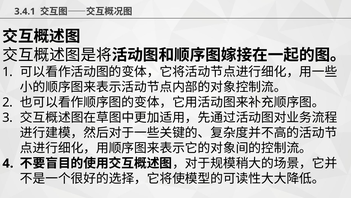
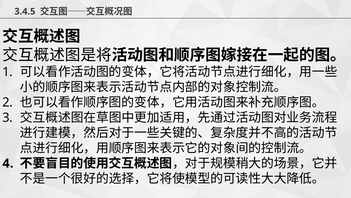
3.4.1: 3.4.1 -> 3.4.5 (25, 11)
